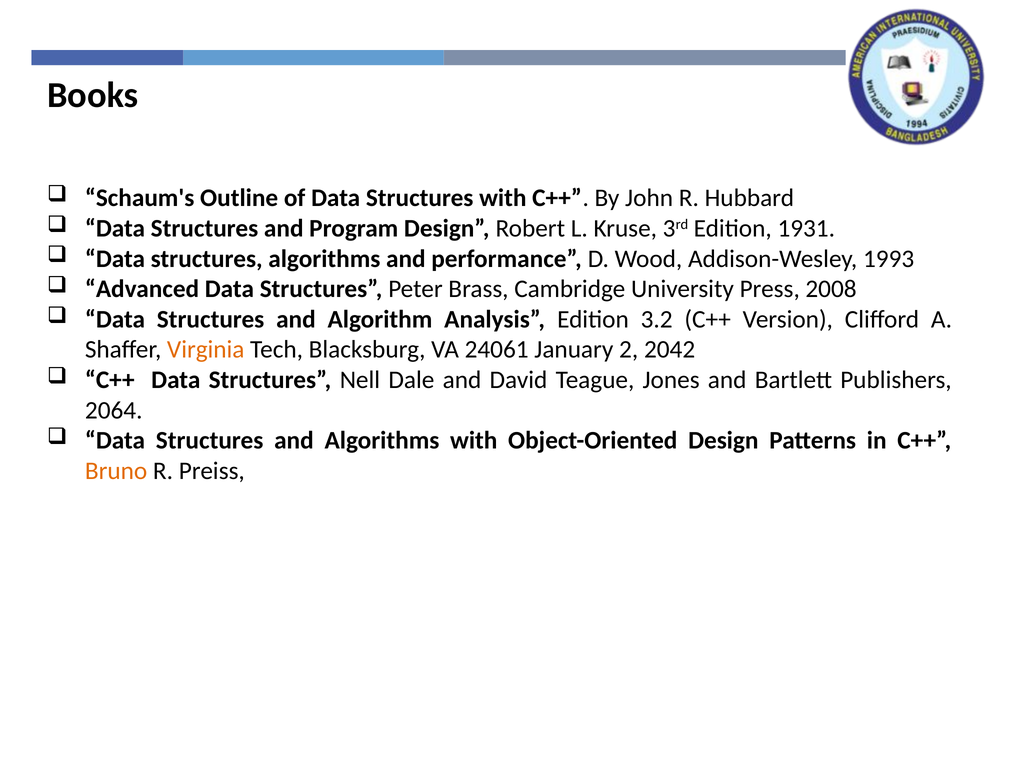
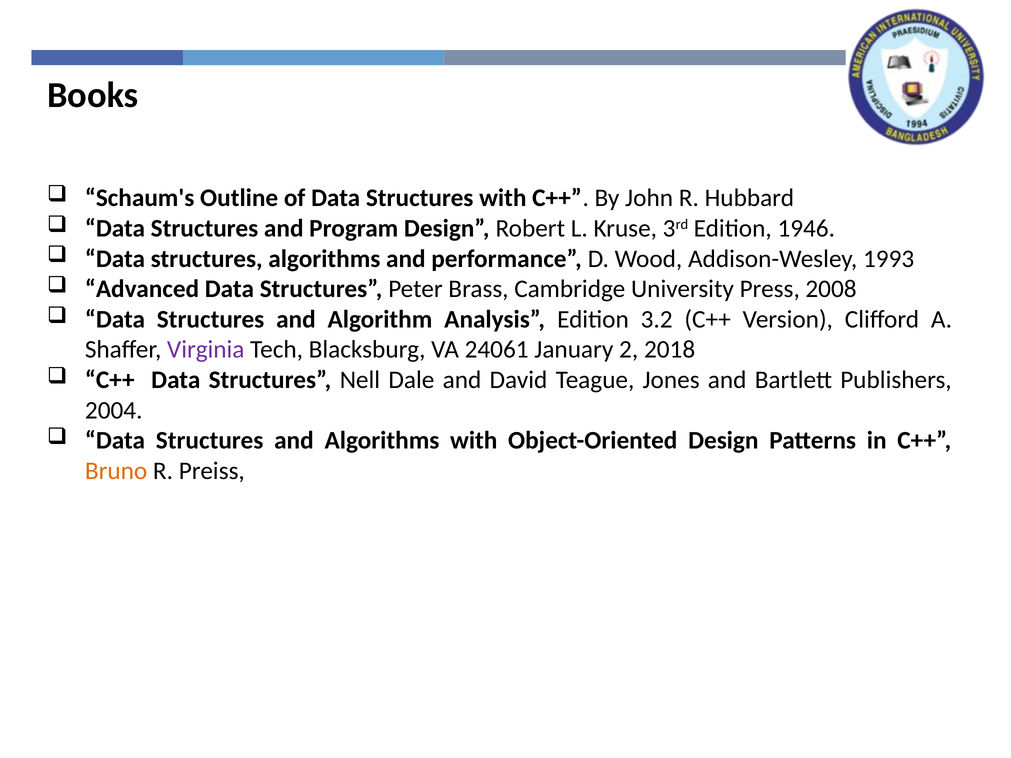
1931: 1931 -> 1946 (806, 228)
Virginia colour: orange -> purple (206, 350)
2042: 2042 -> 2018 (670, 350)
2064: 2064 -> 2004 (114, 410)
